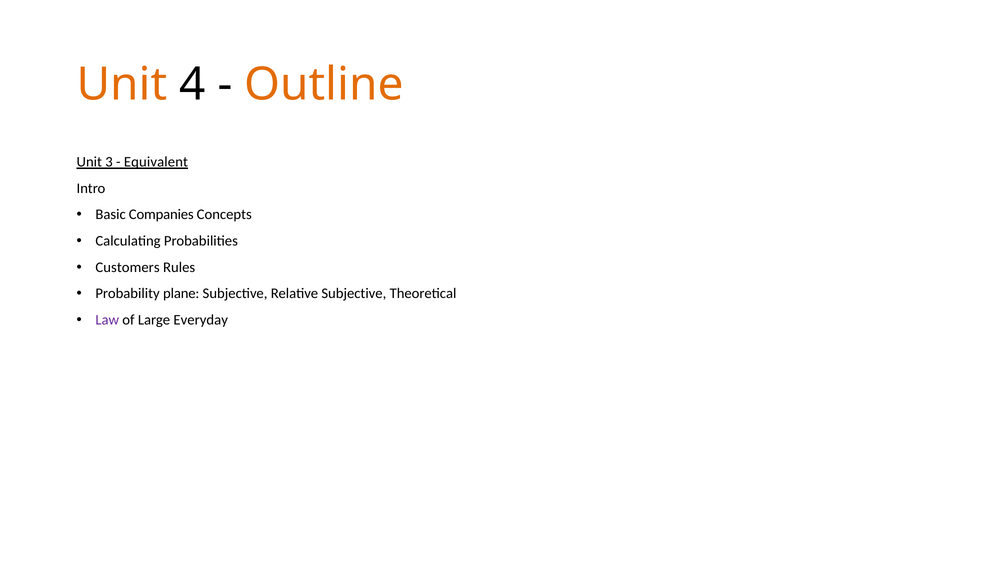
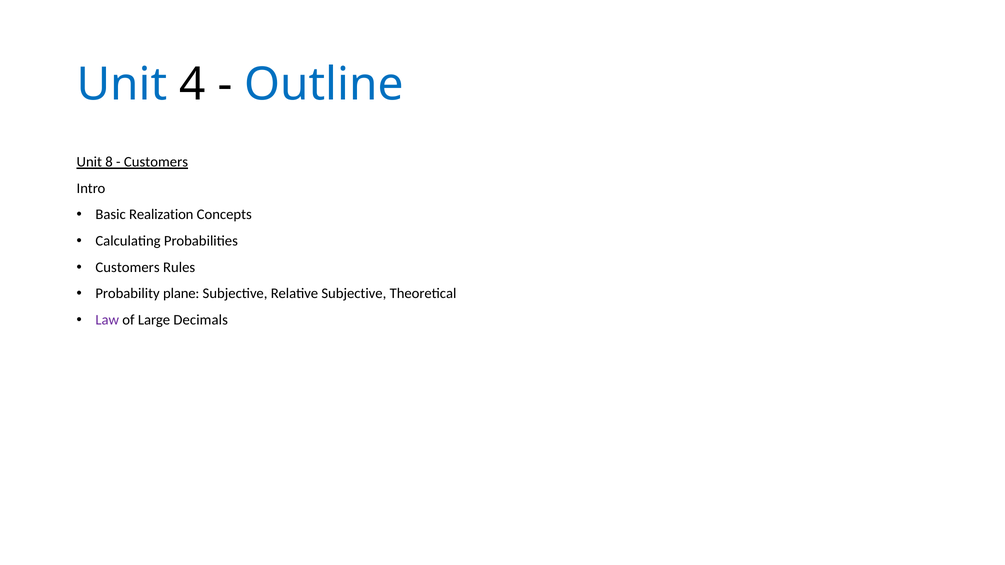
Unit colour: orange -> blue (122, 84)
Outline colour: orange -> blue (324, 84)
3: 3 -> 8 (109, 162)
Equivalent: Equivalent -> Customers (156, 162)
Companies: Companies -> Realization (161, 215)
Everyday: Everyday -> Decimals (201, 320)
